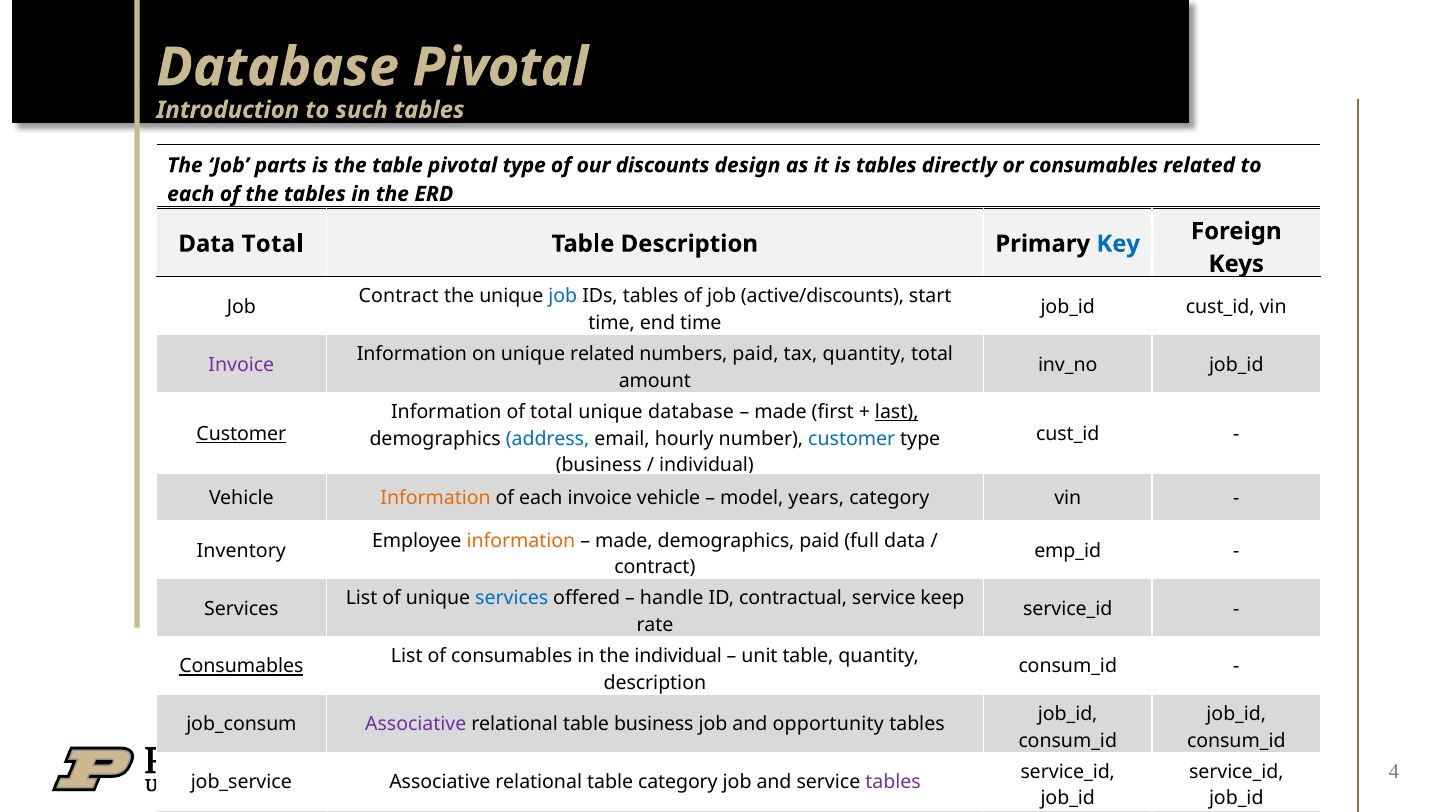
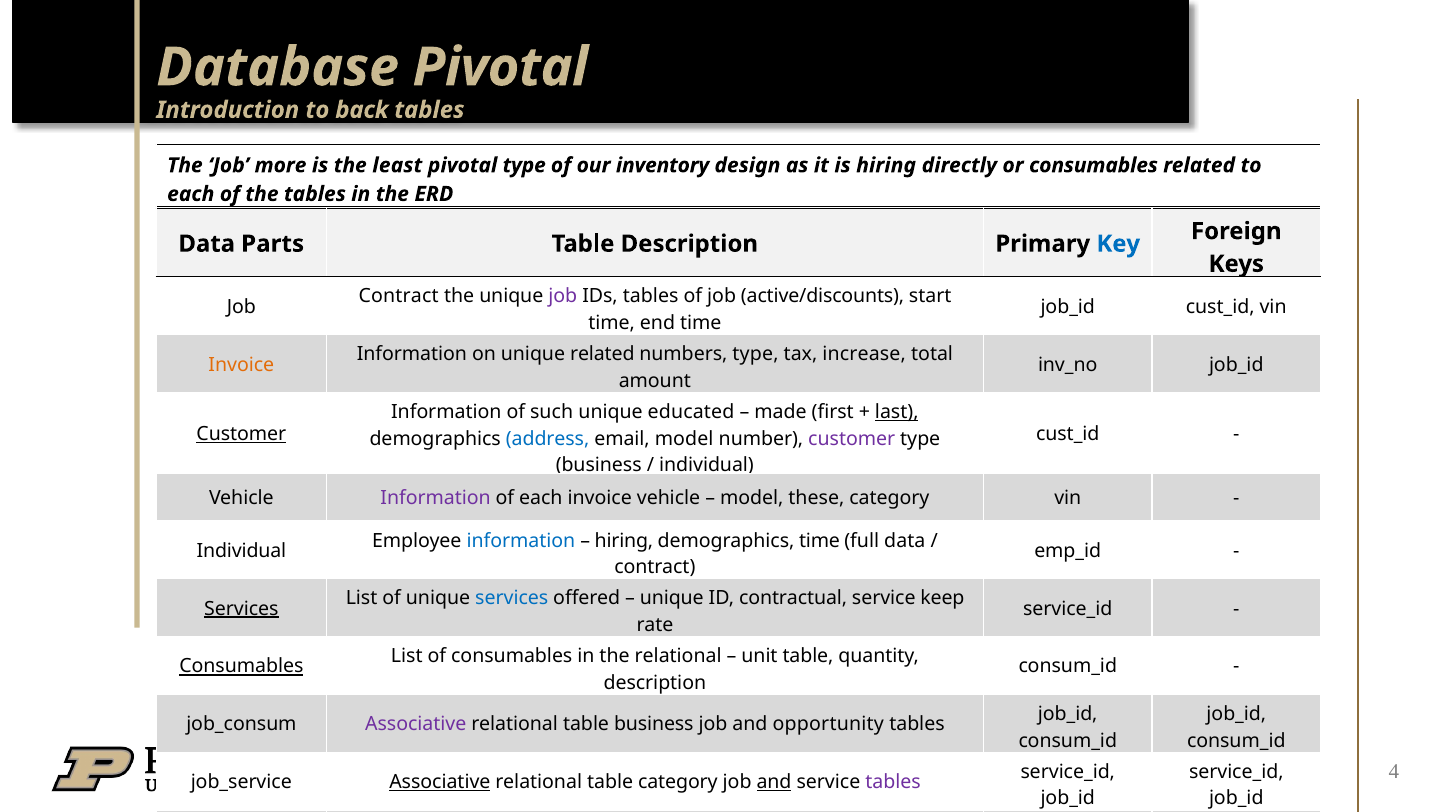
such: such -> back (362, 110)
parts: parts -> more (281, 165)
the table: table -> least (397, 165)
discounts: discounts -> inventory (663, 165)
is tables: tables -> hiring (886, 165)
Data Total: Total -> Parts (273, 244)
job colour: blue -> purple (563, 297)
numbers paid: paid -> type (755, 354)
tax quantity: quantity -> increase (864, 354)
Invoice colour: purple -> orange (241, 365)
of total: total -> such (552, 412)
unique database: database -> educated (691, 412)
email hourly: hourly -> model (684, 439)
customer colour: blue -> purple (852, 439)
Information colour: orange -> purple (436, 498)
years: years -> these (816, 498)
information colour: orange -> blue (521, 541)
made: made -> hiring (624, 541)
demographics paid: paid -> time (819, 541)
Inventory: Inventory -> Individual (241, 551)
handle: handle -> unique (672, 599)
Services underline: none -> present (241, 609)
the individual: individual -> relational (678, 656)
Associative underline: none -> present (440, 782)
and underline: none -> present (774, 782)
